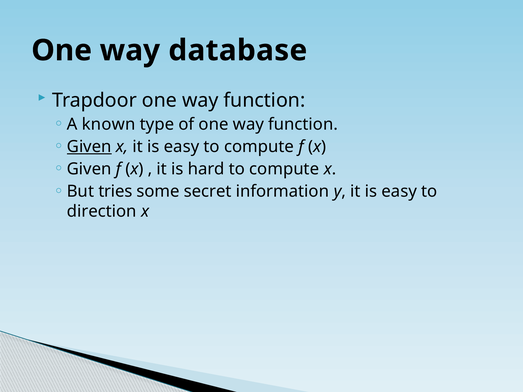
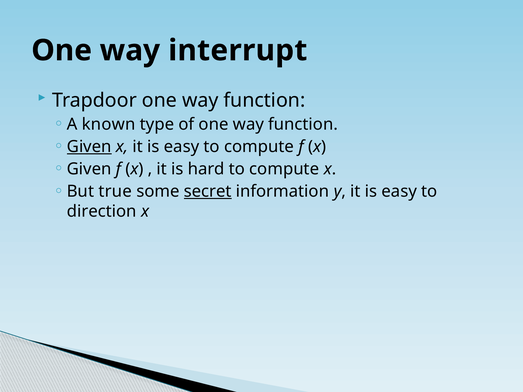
database: database -> interrupt (238, 50)
tries: tries -> true (115, 192)
secret underline: none -> present (208, 192)
